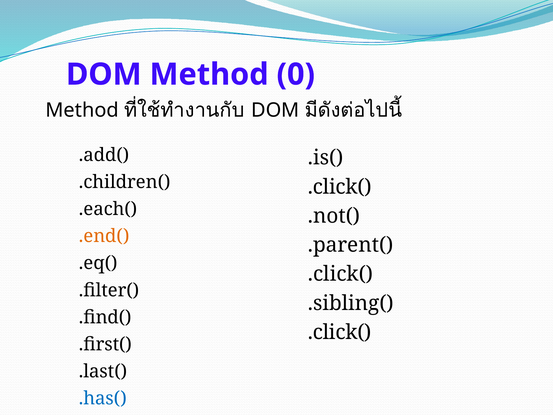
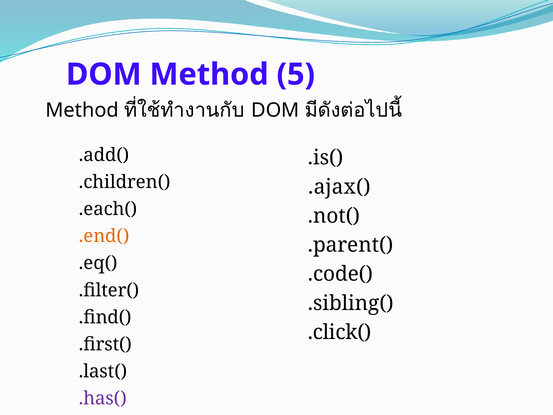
0: 0 -> 5 (296, 74)
.click(: .click( -> .ajax( (339, 187)
.click(: .click( -> .code( (341, 274)
.has( colour: blue -> purple (103, 398)
